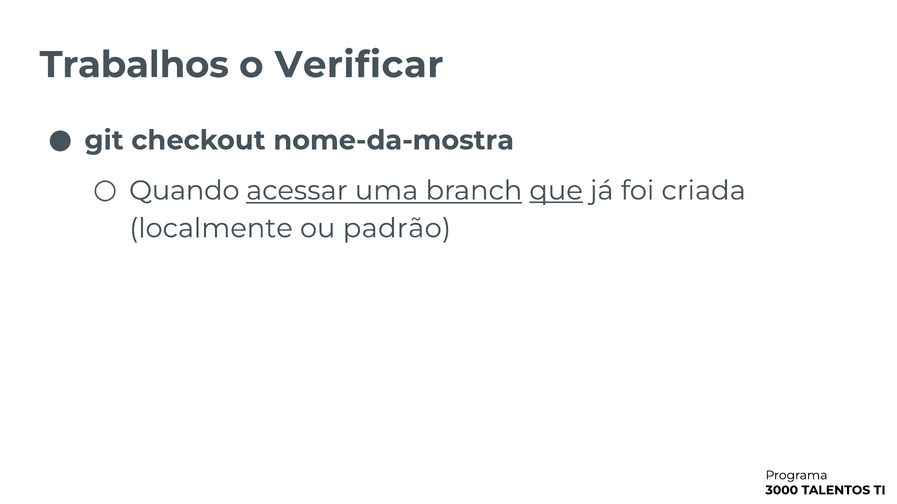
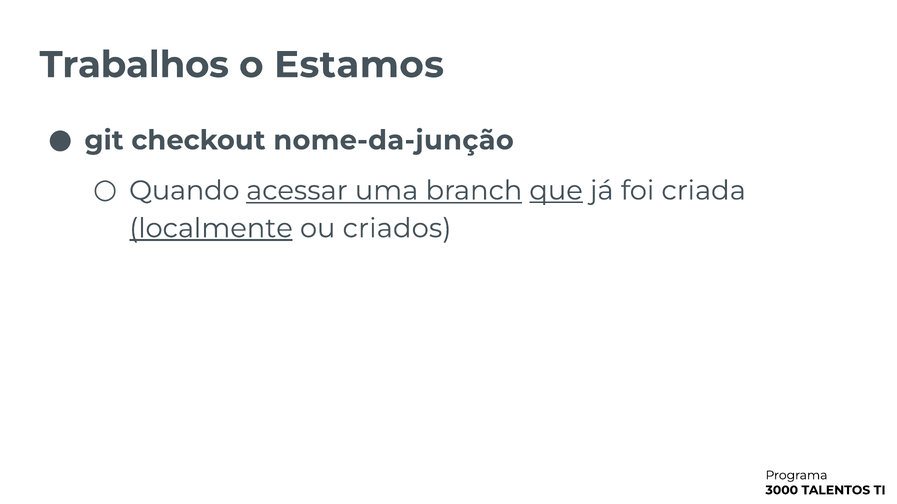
Verificar: Verificar -> Estamos (359, 65)
nome-da-mostra: nome-da-mostra -> nome-da-junção (394, 141)
localmente underline: none -> present (211, 229)
padrão: padrão -> criados (397, 229)
